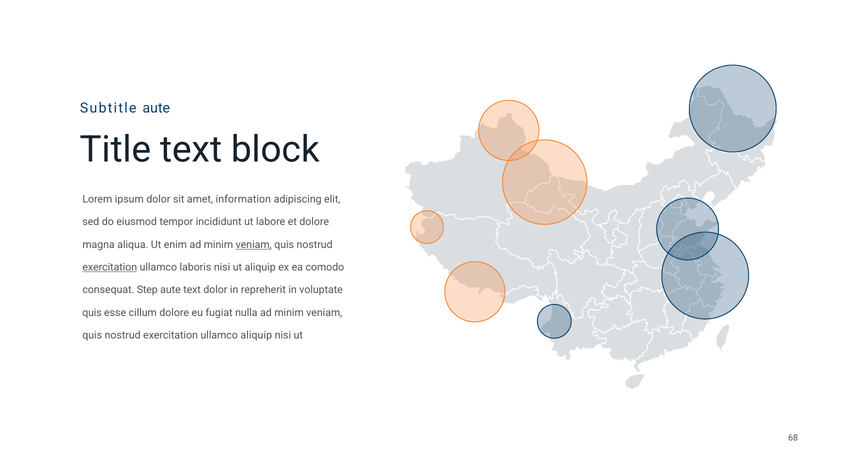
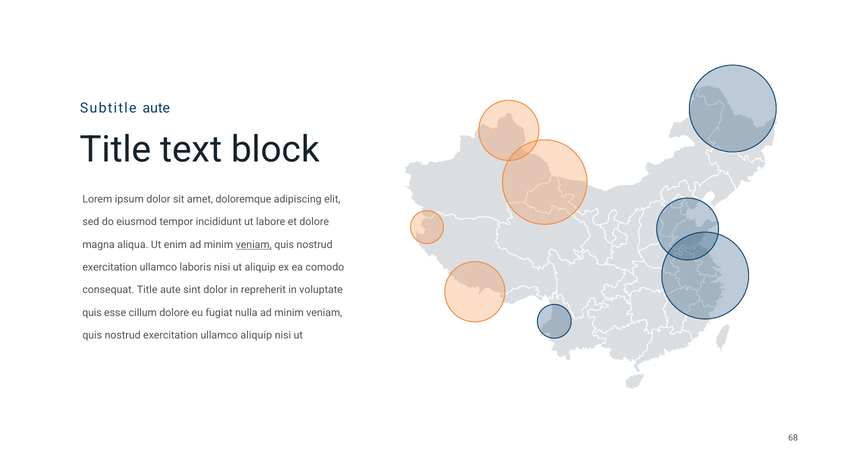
information: information -> doloremque (243, 199)
exercitation underline: present -> none (110, 267)
consequat Step: Step -> Title (147, 290)
aute text: text -> sint (192, 290)
